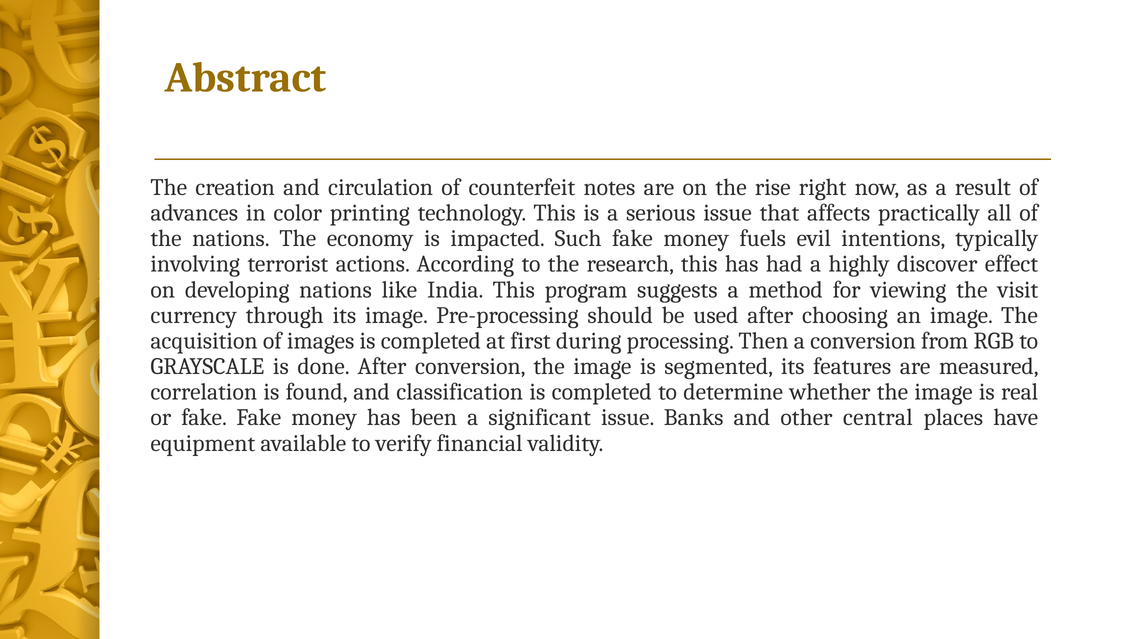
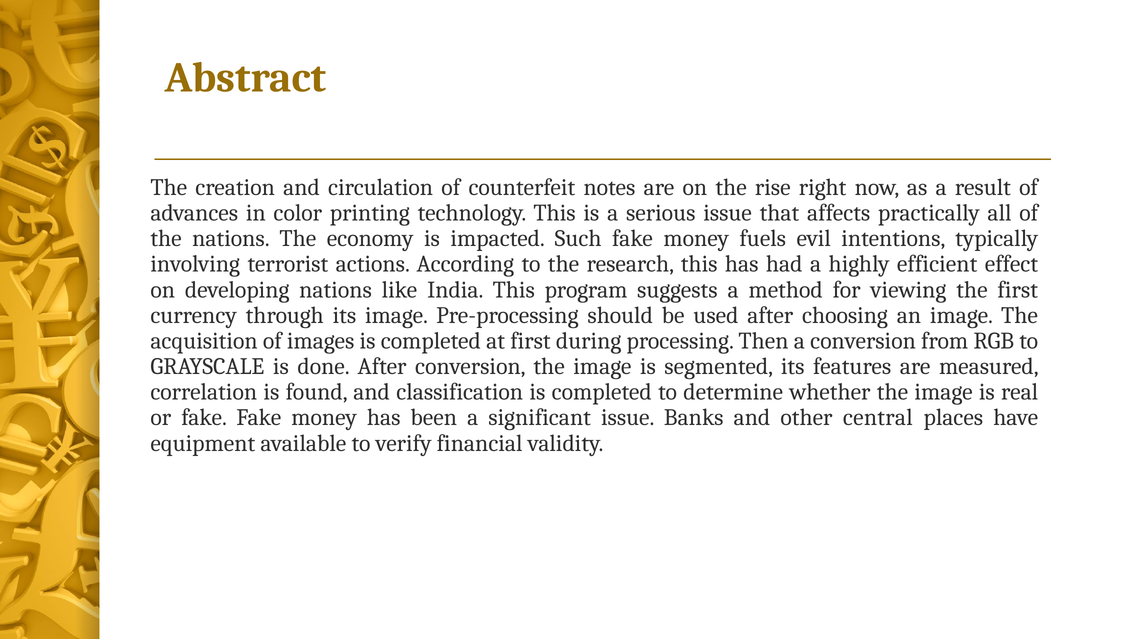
discover: discover -> efficient (937, 264)
the visit: visit -> first (1018, 290)
